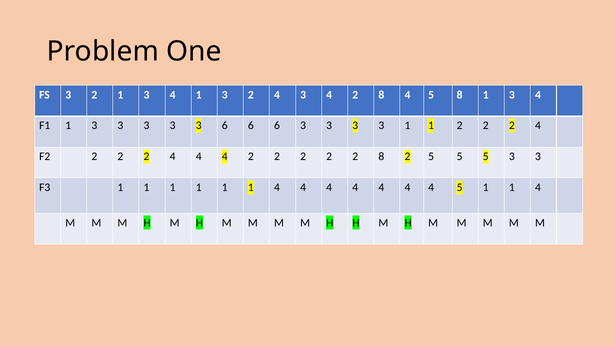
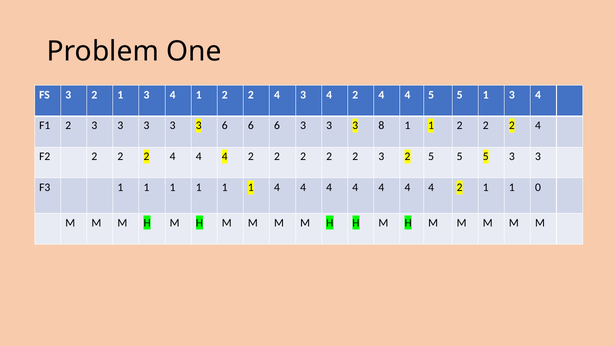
4 1 3: 3 -> 2 (225, 95)
4 2 8: 8 -> 4 (381, 95)
4 5 8: 8 -> 5 (460, 95)
F1 1: 1 -> 2 (68, 126)
3: 3 -> 8 (381, 126)
2 2 8: 8 -> 3 (381, 157)
5: 5 -> 2 (460, 187)
4: 4 -> 0 (538, 187)
